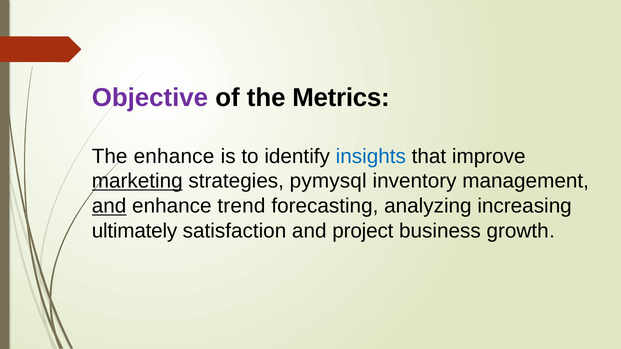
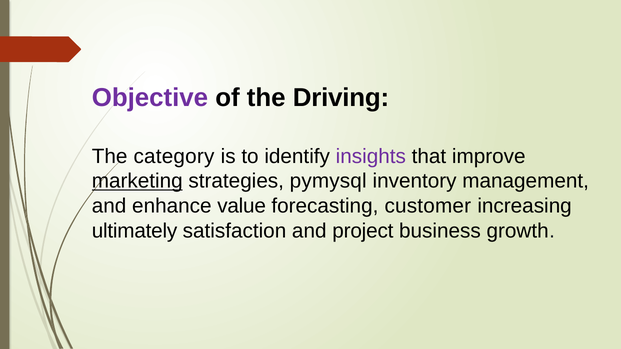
Metrics: Metrics -> Driving (341, 98)
The enhance: enhance -> category (174, 156)
insights colour: blue -> purple (371, 156)
and underline: present -> none (109, 206)
trend: trend -> value (242, 206)
analyzing: analyzing -> customer (428, 206)
